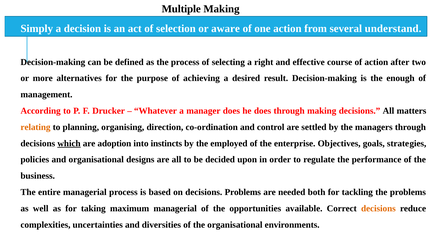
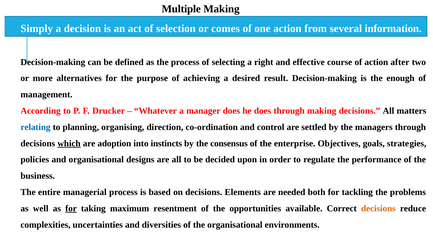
aware: aware -> comes (226, 29)
understand: understand -> information (393, 29)
relating colour: orange -> blue (36, 127)
employed: employed -> consensus (229, 143)
decisions Problems: Problems -> Elements (243, 192)
for underline: none -> present (71, 208)
maximum managerial: managerial -> resentment (175, 208)
